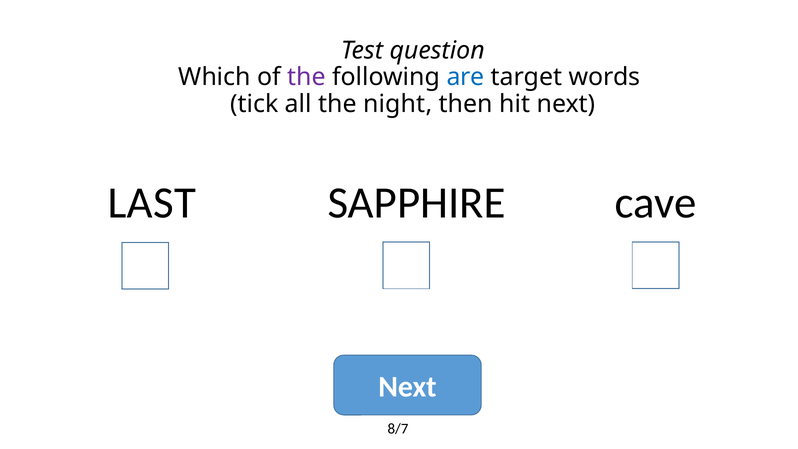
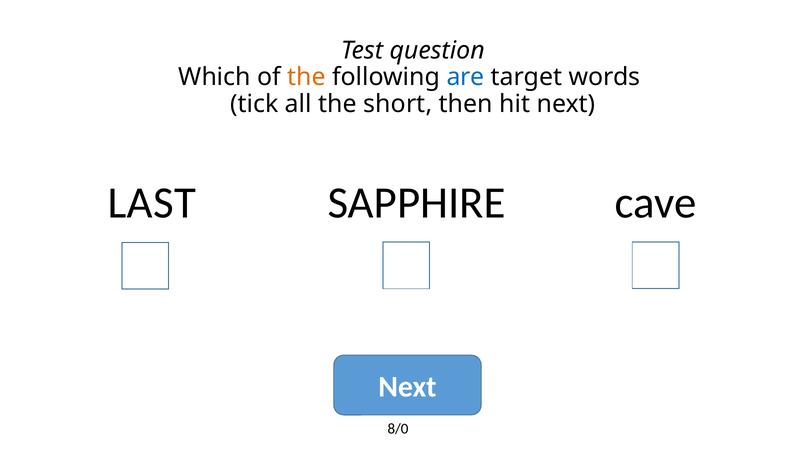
the colour: purple -> orange (307, 77)
night: night -> short (398, 104)
8/7: 8/7 -> 8/0 (398, 429)
